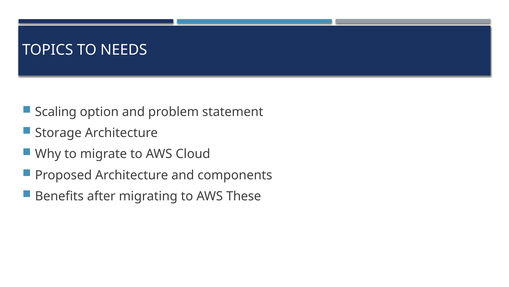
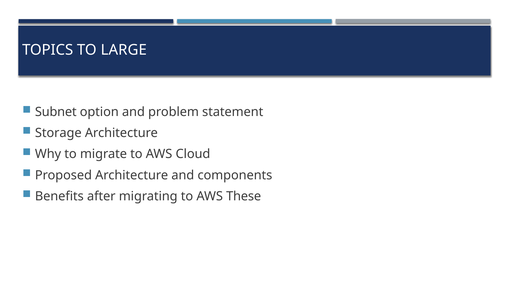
NEEDS: NEEDS -> LARGE (124, 50)
Scaling: Scaling -> Subnet (56, 112)
